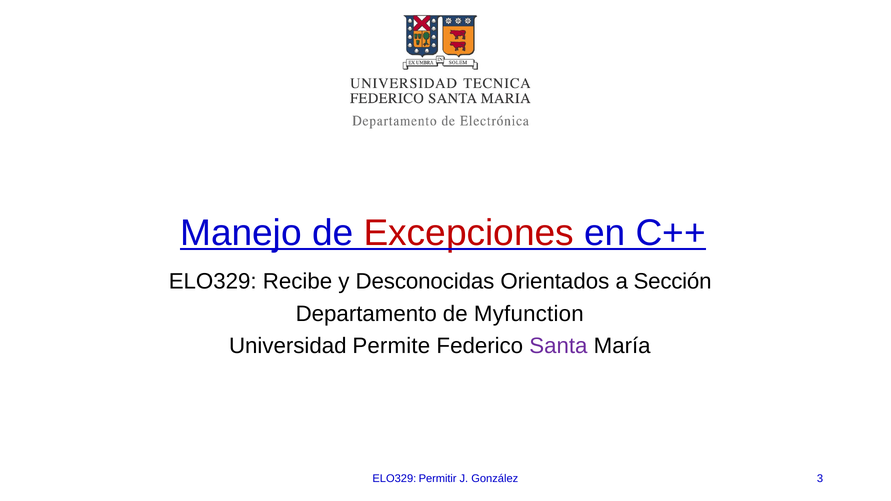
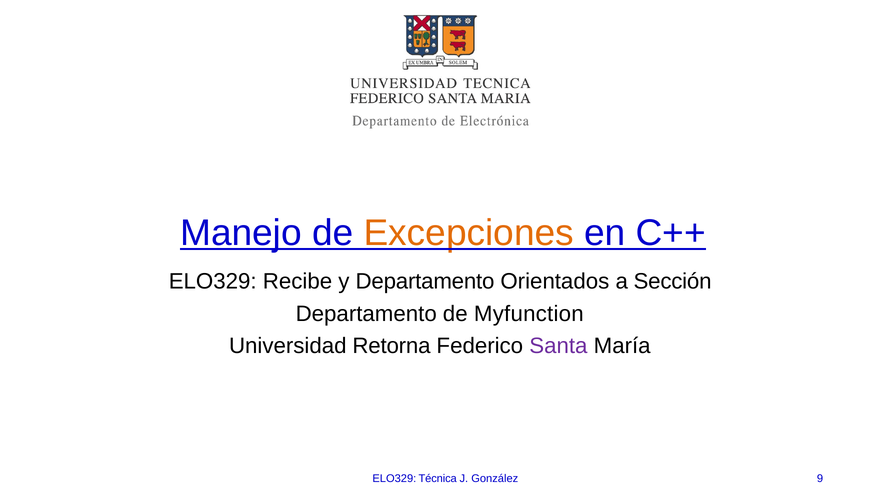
Excepciones colour: red -> orange (469, 233)
y Desconocidas: Desconocidas -> Departamento (425, 282)
Permite: Permite -> Retorna (391, 346)
Permitir: Permitir -> Técnica (438, 479)
3: 3 -> 9 (820, 479)
